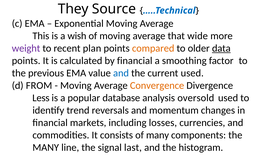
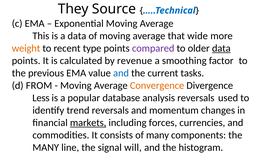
a wish: wish -> data (77, 36)
weight colour: purple -> orange (26, 48)
plan: plan -> type (92, 48)
compared colour: orange -> purple (153, 48)
by financial: financial -> revenue (135, 61)
current used: used -> tasks (192, 73)
analysis oversold: oversold -> reversals (196, 98)
markets underline: none -> present (88, 122)
losses: losses -> forces (163, 122)
last: last -> will (133, 147)
